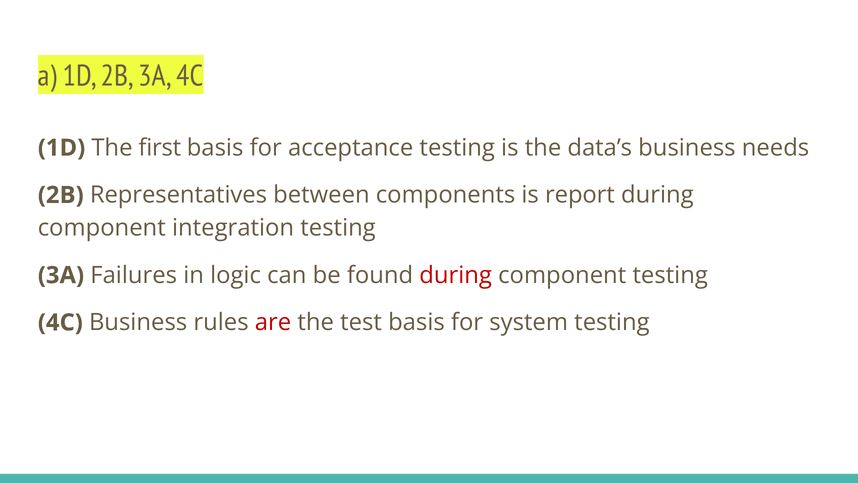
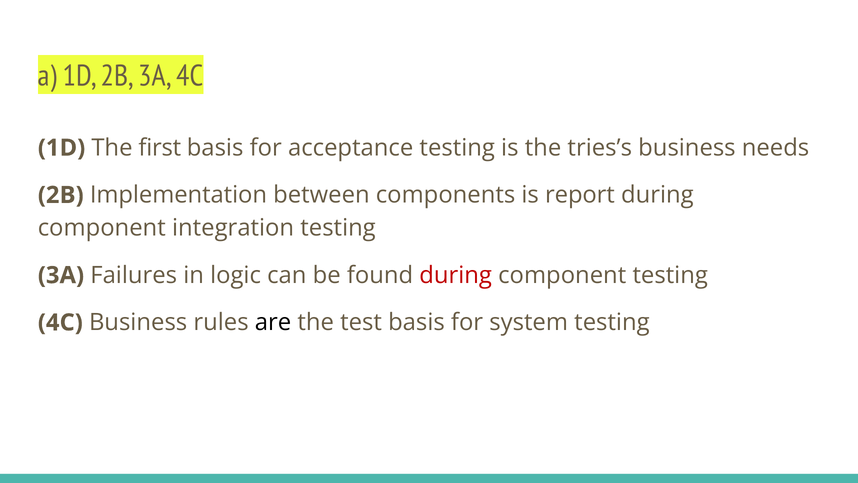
data’s: data’s -> tries’s (600, 148)
Representatives: Representatives -> Implementation (178, 195)
are colour: red -> black (273, 322)
